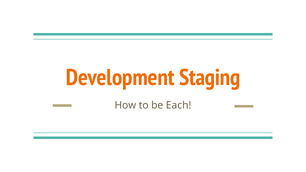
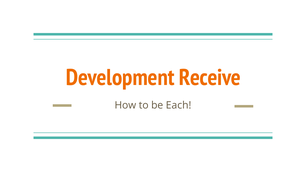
Staging: Staging -> Receive (210, 78)
